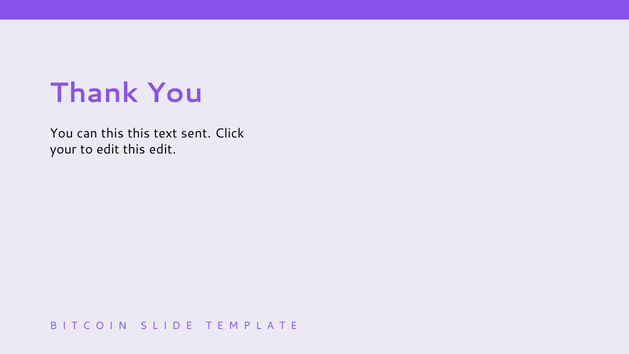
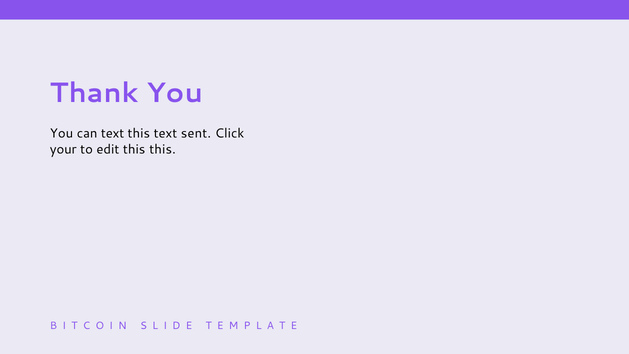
can this: this -> text (113, 133)
this edit: edit -> this (163, 149)
